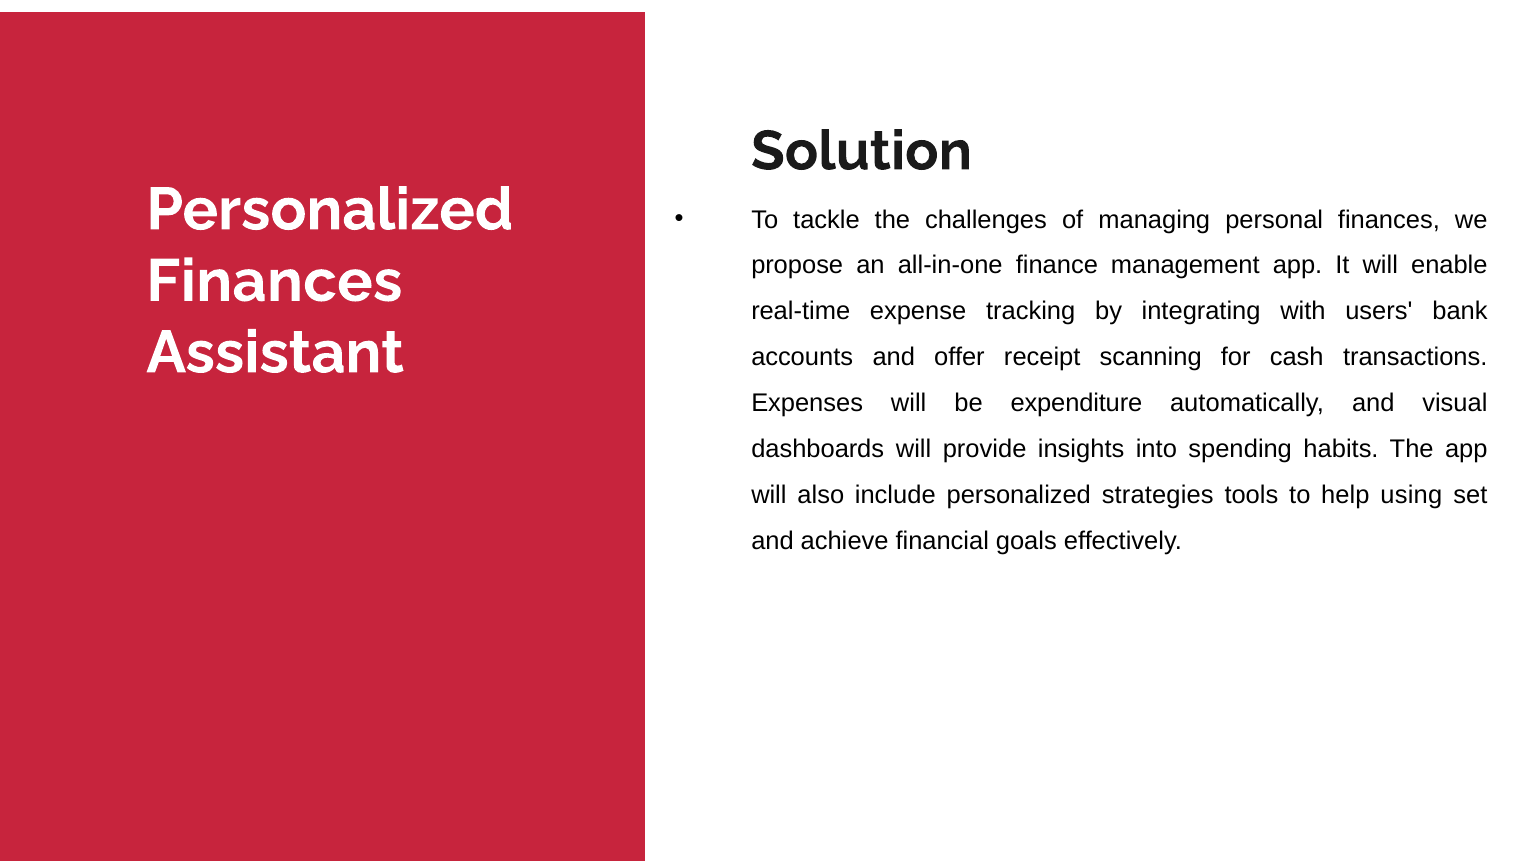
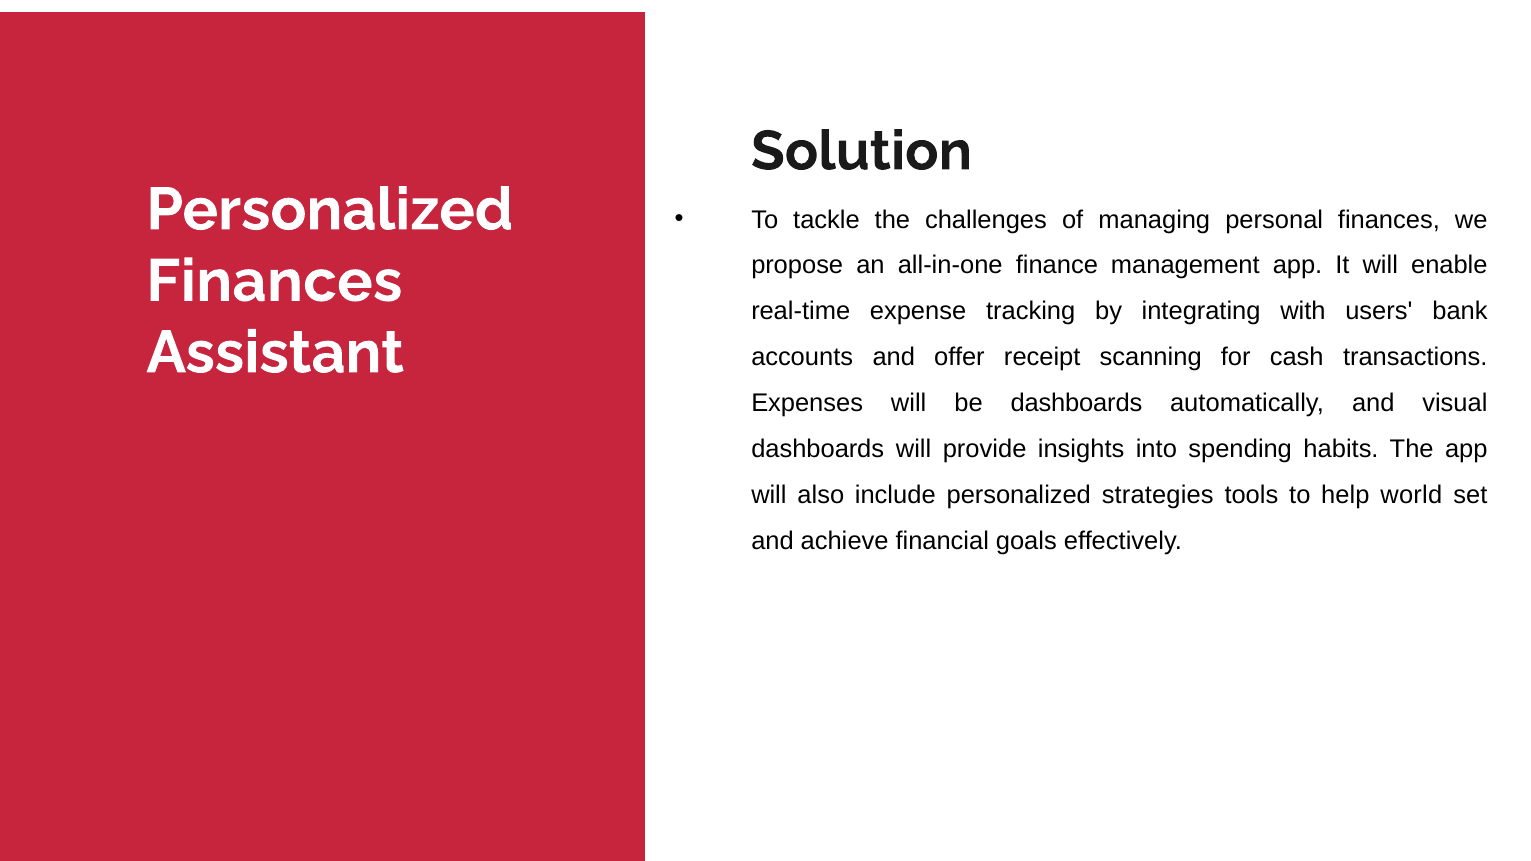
be expenditure: expenditure -> dashboards (1076, 403)
using: using -> world (1411, 495)
